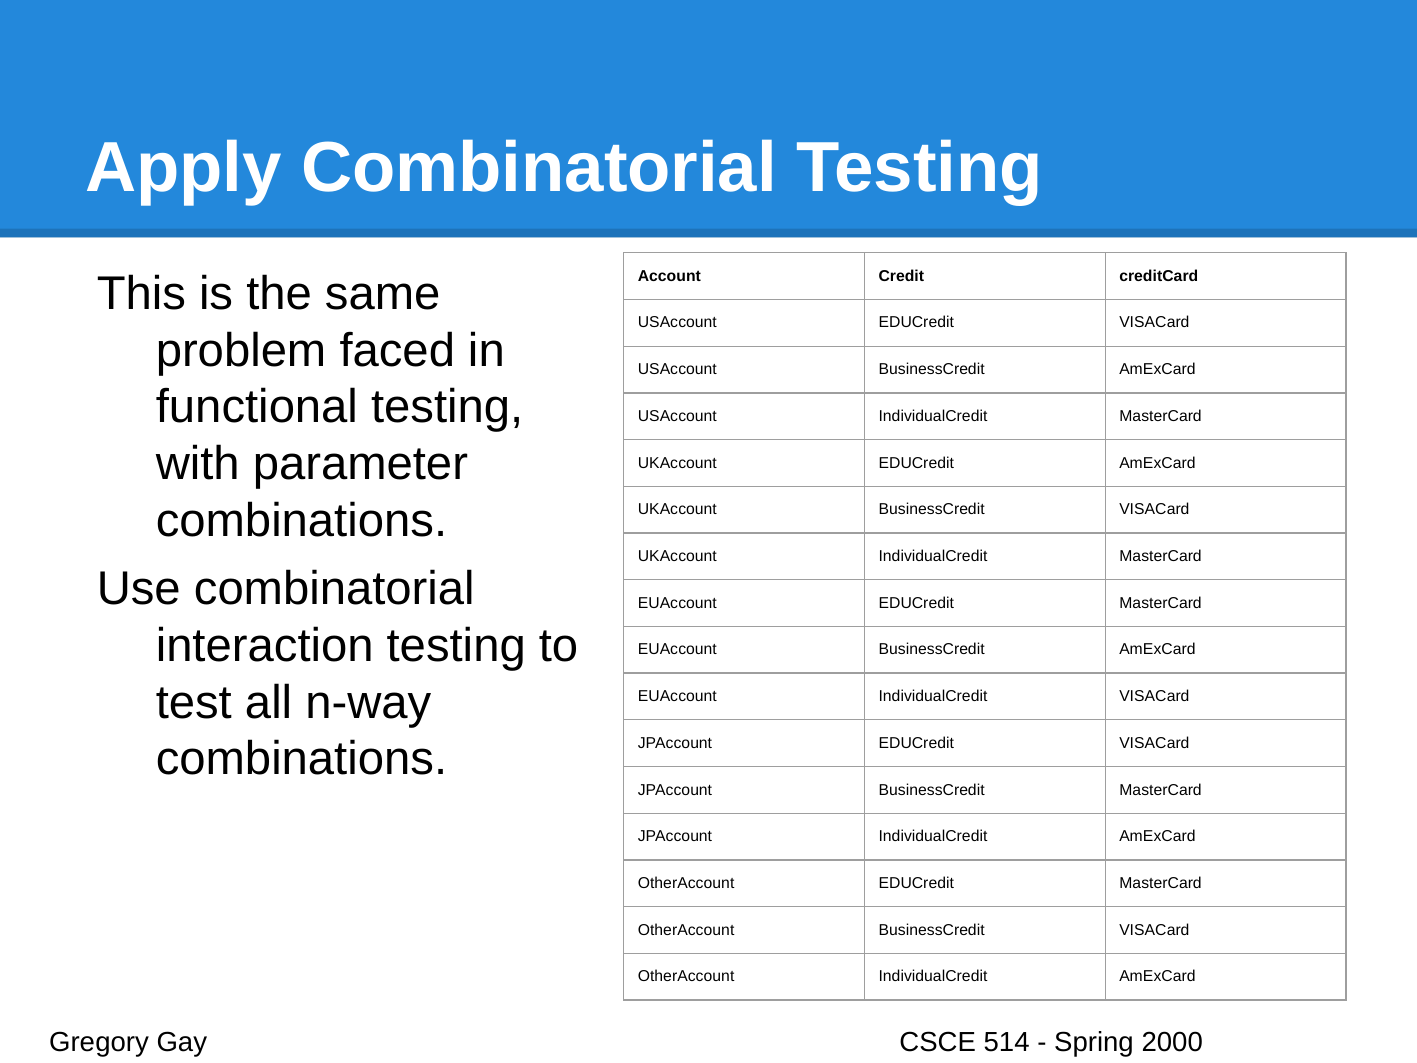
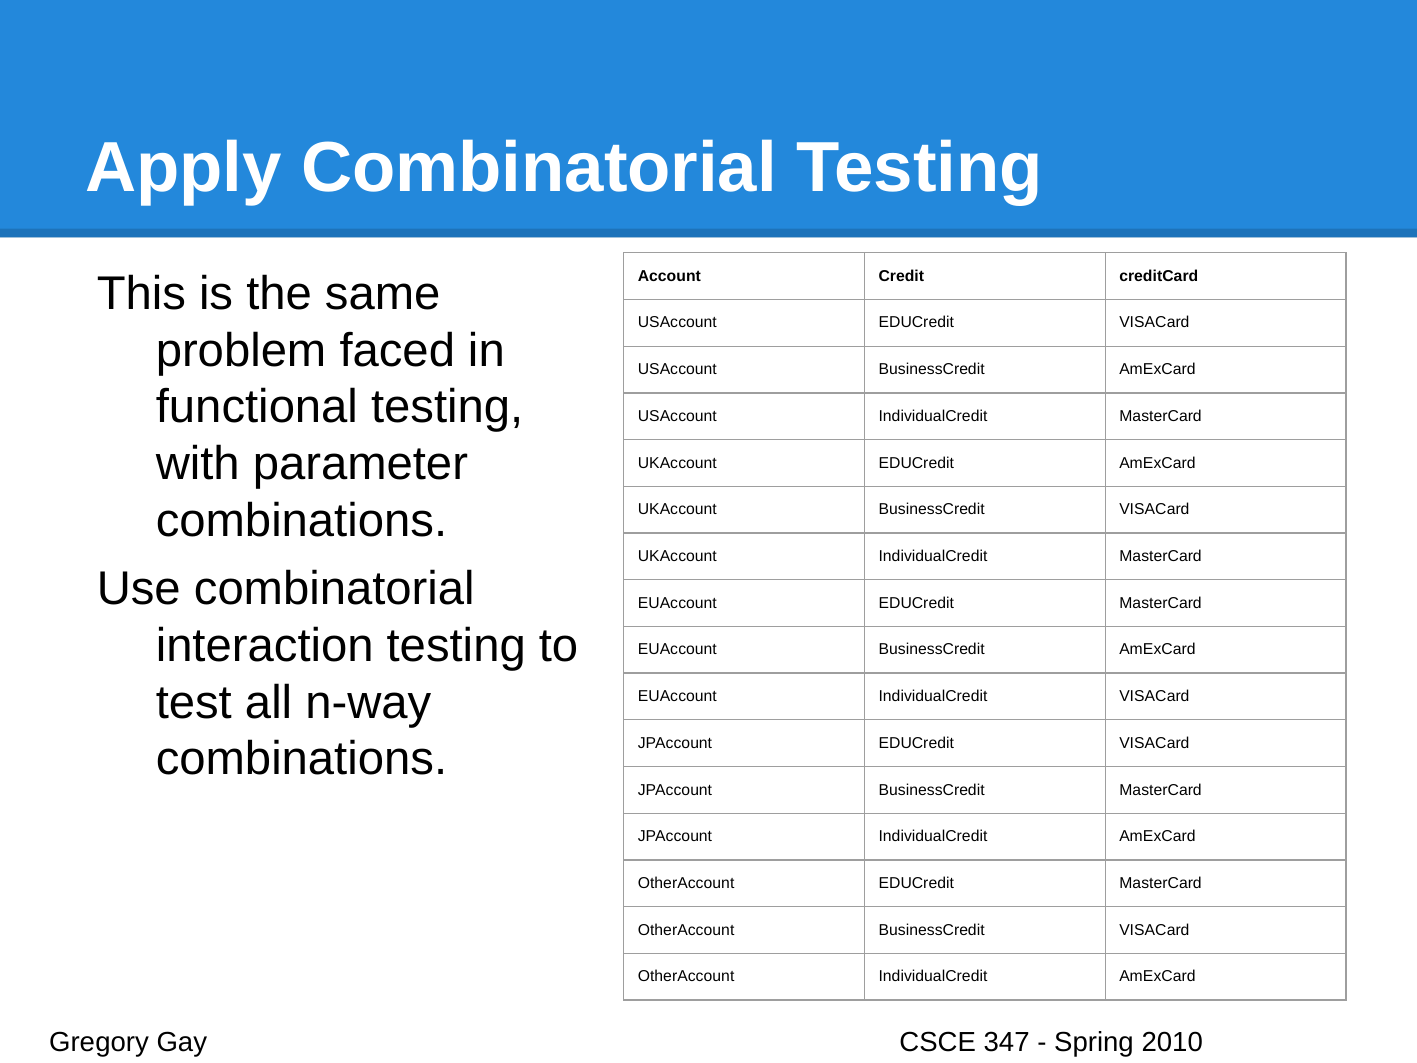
514: 514 -> 347 (1007, 1042)
2000: 2000 -> 2010 (1172, 1042)
